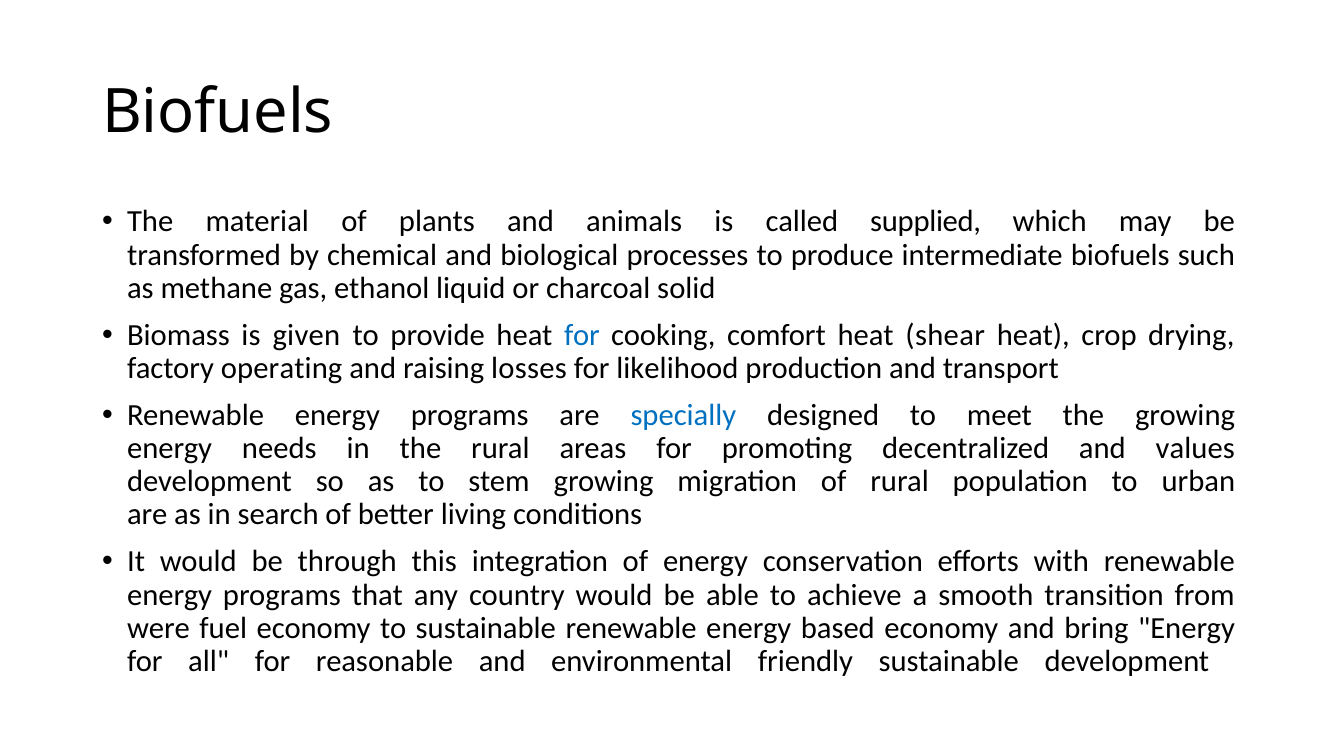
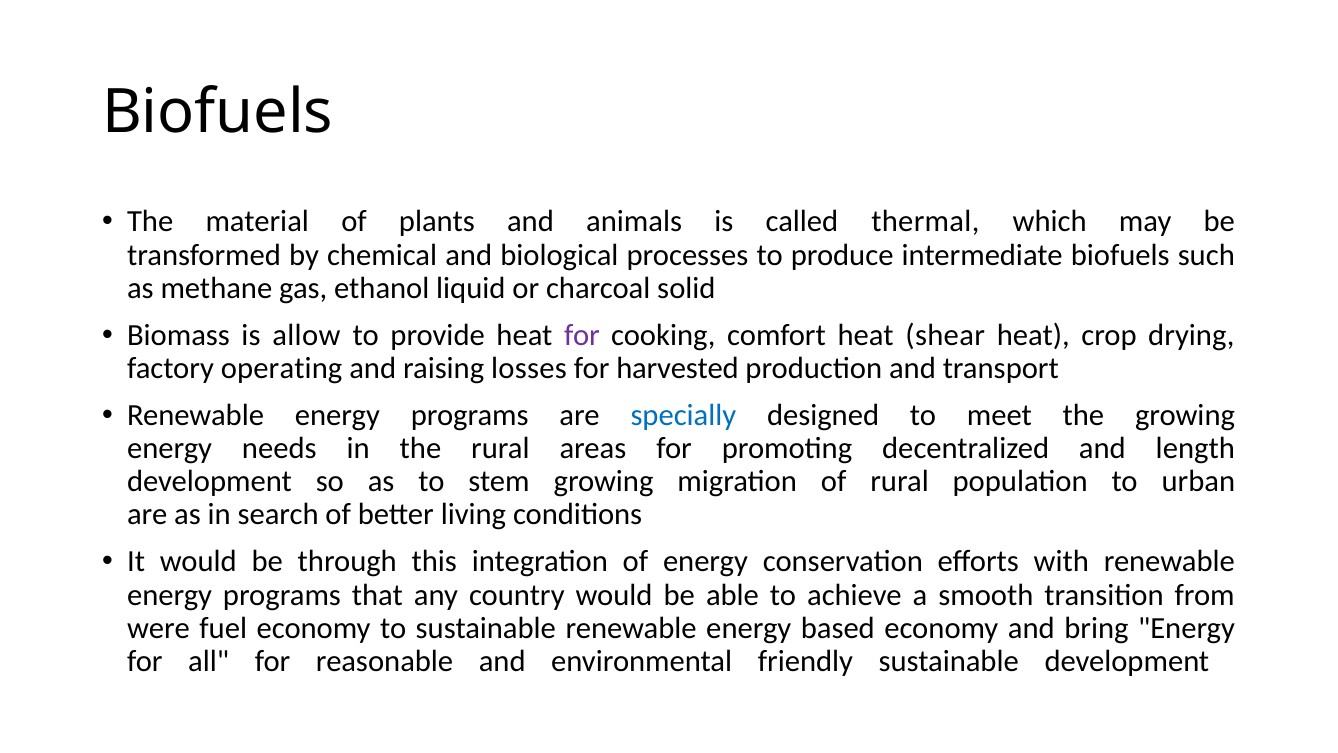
supplied: supplied -> thermal (925, 222)
given: given -> allow (306, 335)
for colour: blue -> purple (582, 335)
likelihood: likelihood -> harvested (678, 368)
values: values -> length (1195, 448)
